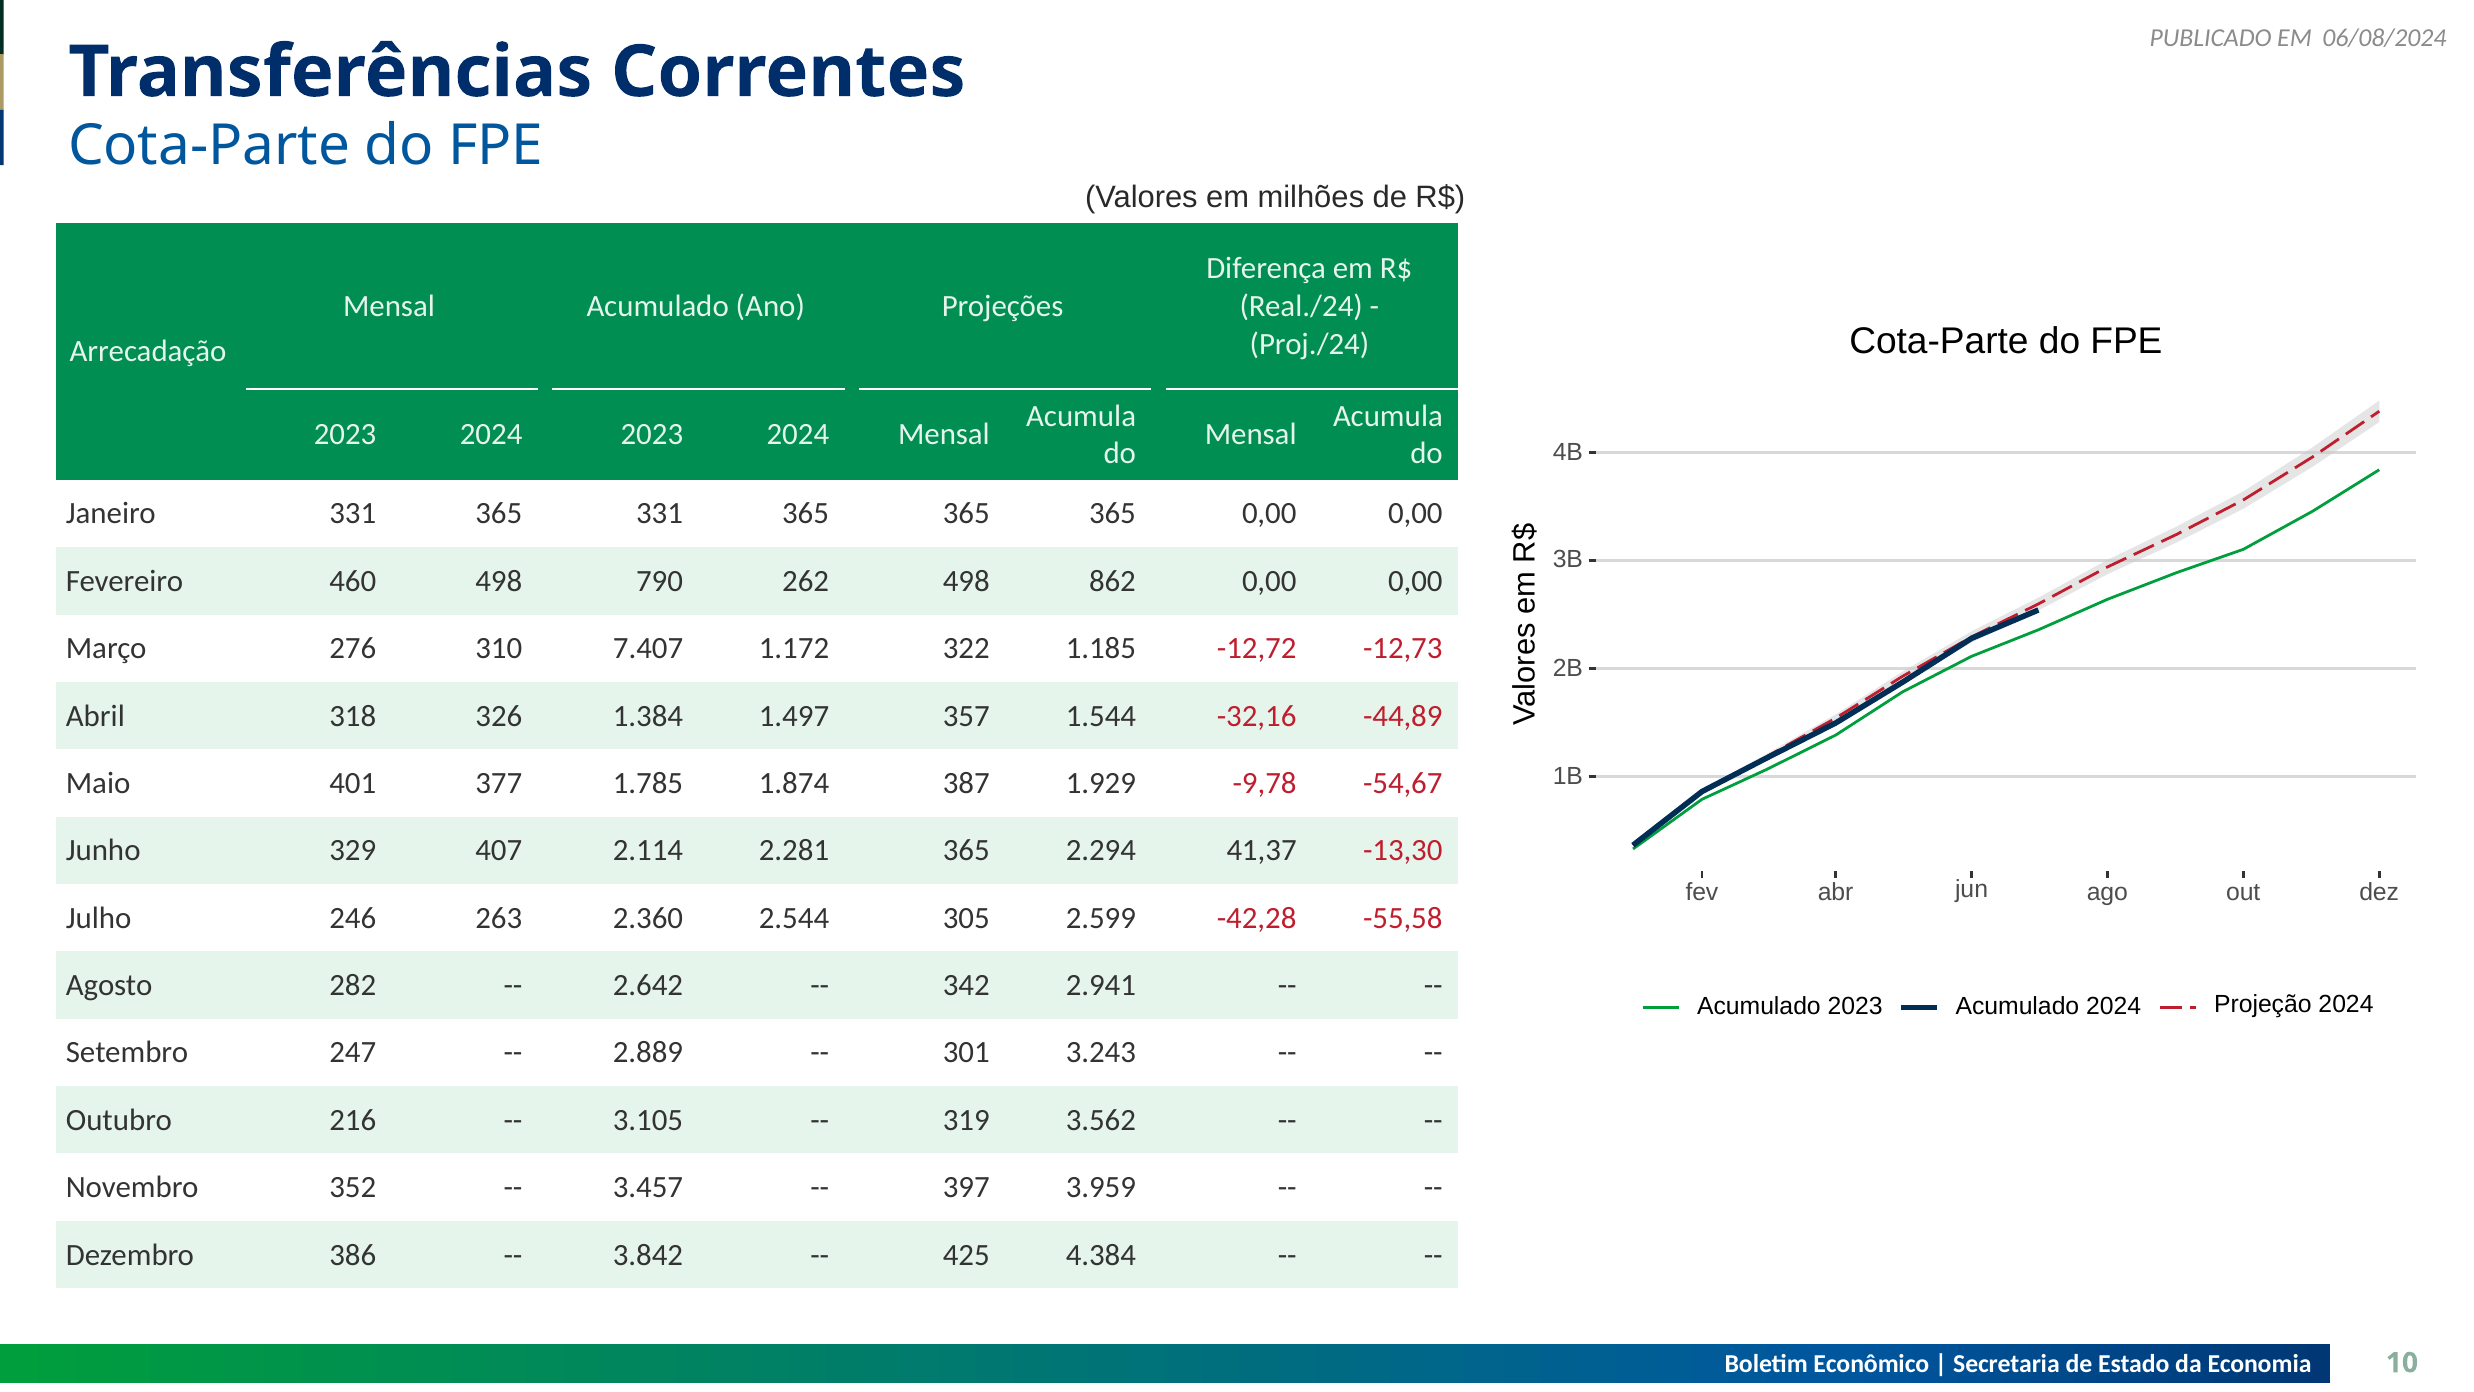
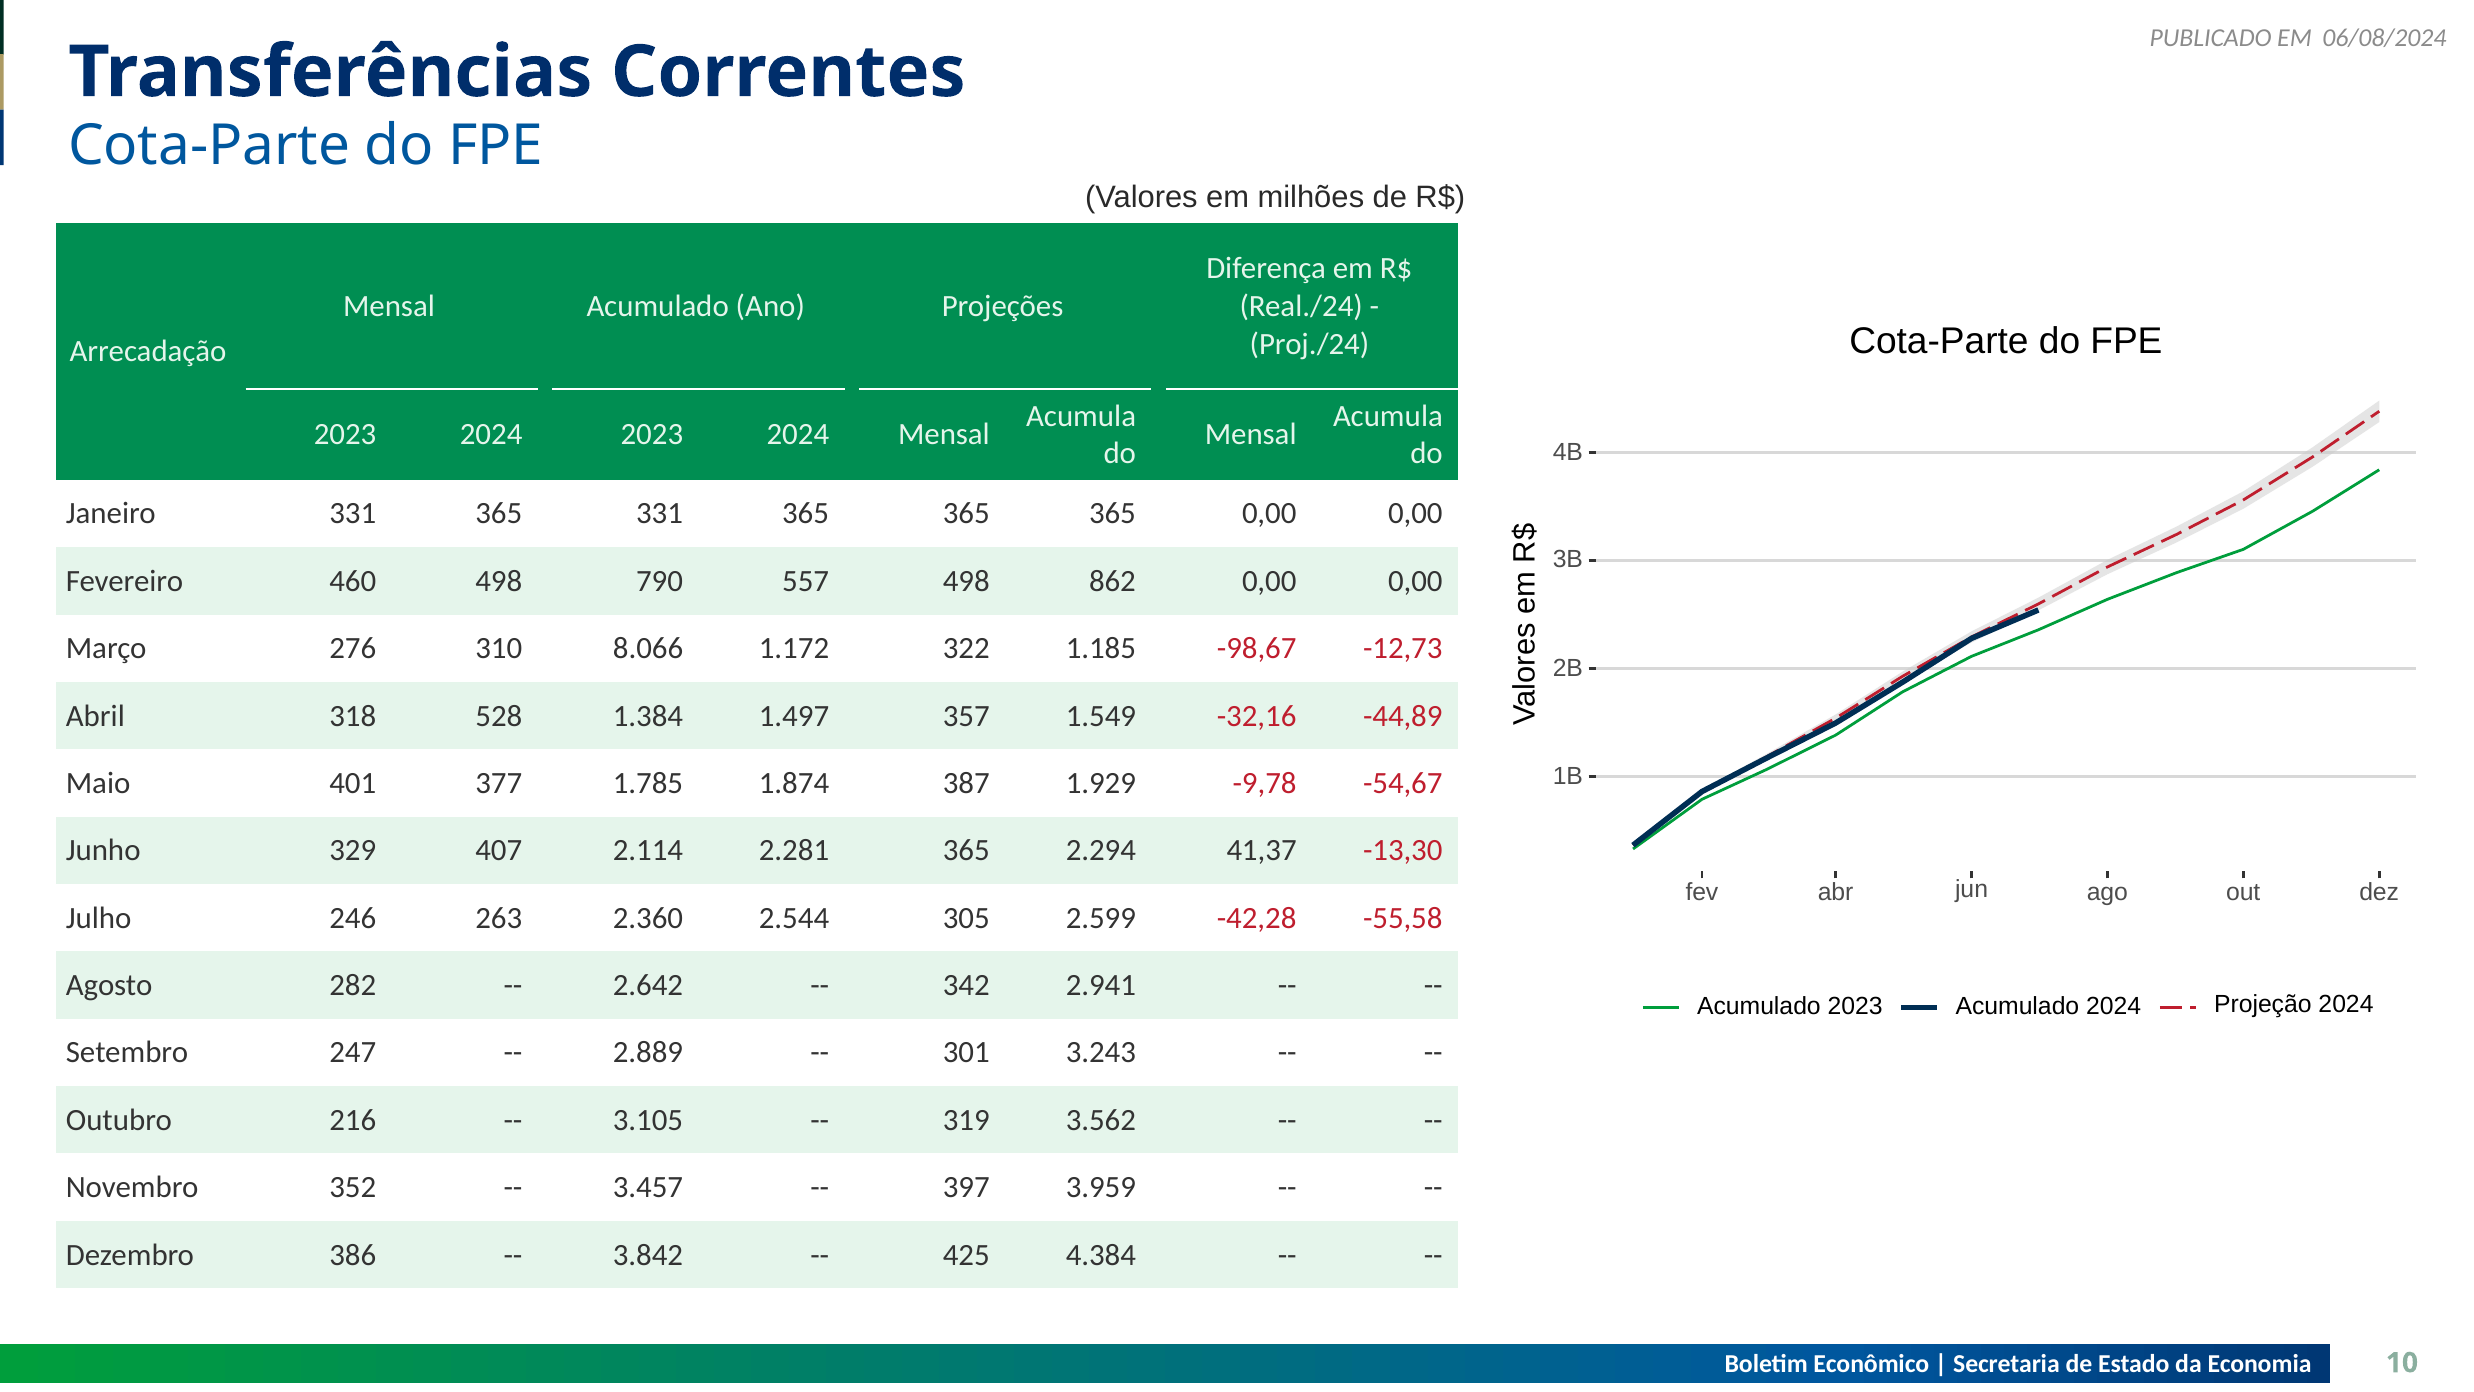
262: 262 -> 557 (806, 581)
7.407: 7.407 -> 8.066 (648, 648)
-12,72: -12,72 -> -98,67 (1257, 648)
326: 326 -> 528 (499, 716)
1.544: 1.544 -> 1.549 (1101, 716)
